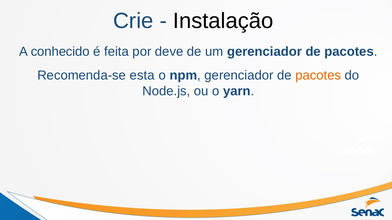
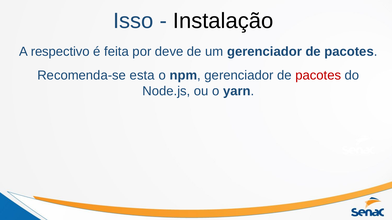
Crie: Crie -> Isso (133, 21)
conhecido: conhecido -> respectivo (60, 52)
pacotes colour: orange -> red (318, 76)
